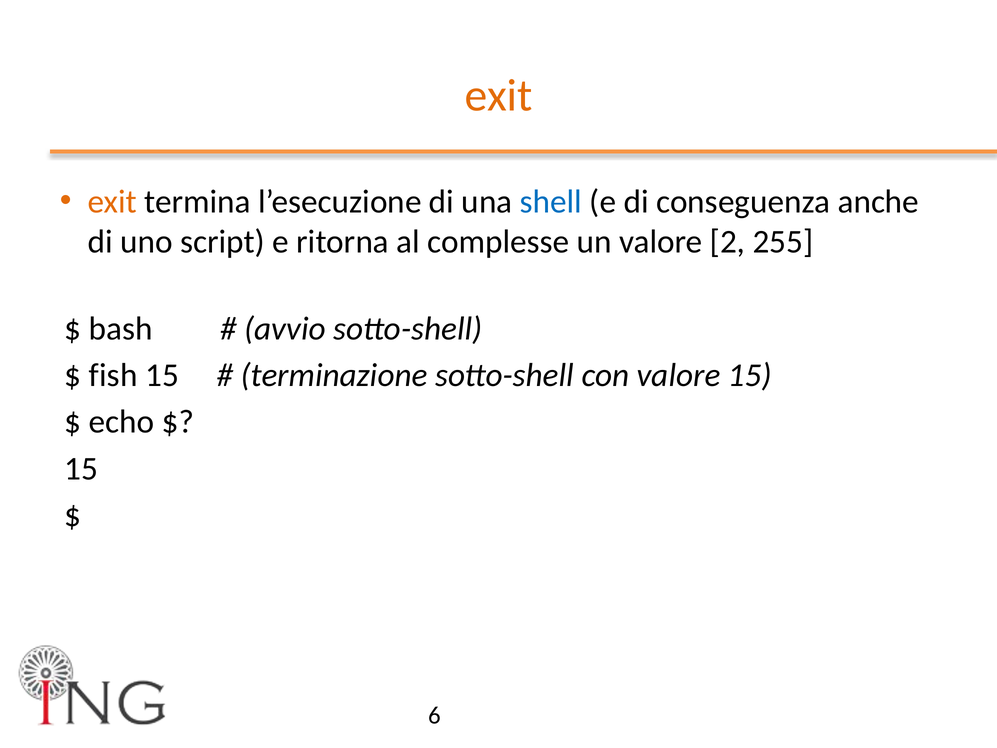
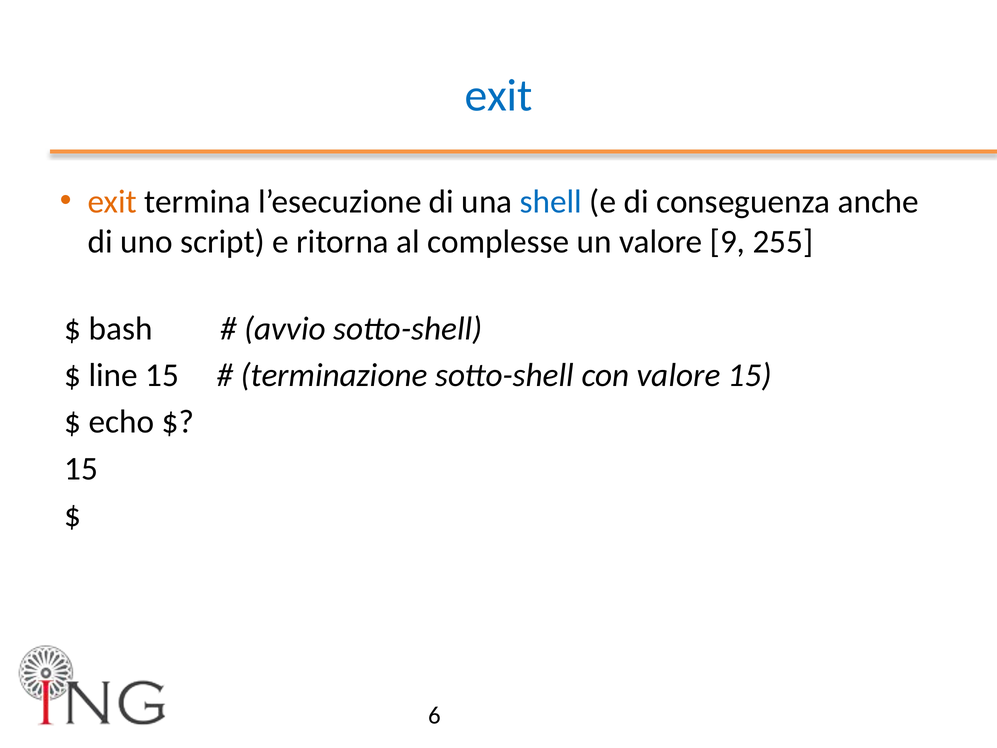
exit colour: orange -> blue (499, 95)
2: 2 -> 9 (728, 242)
fish: fish -> line (113, 375)
